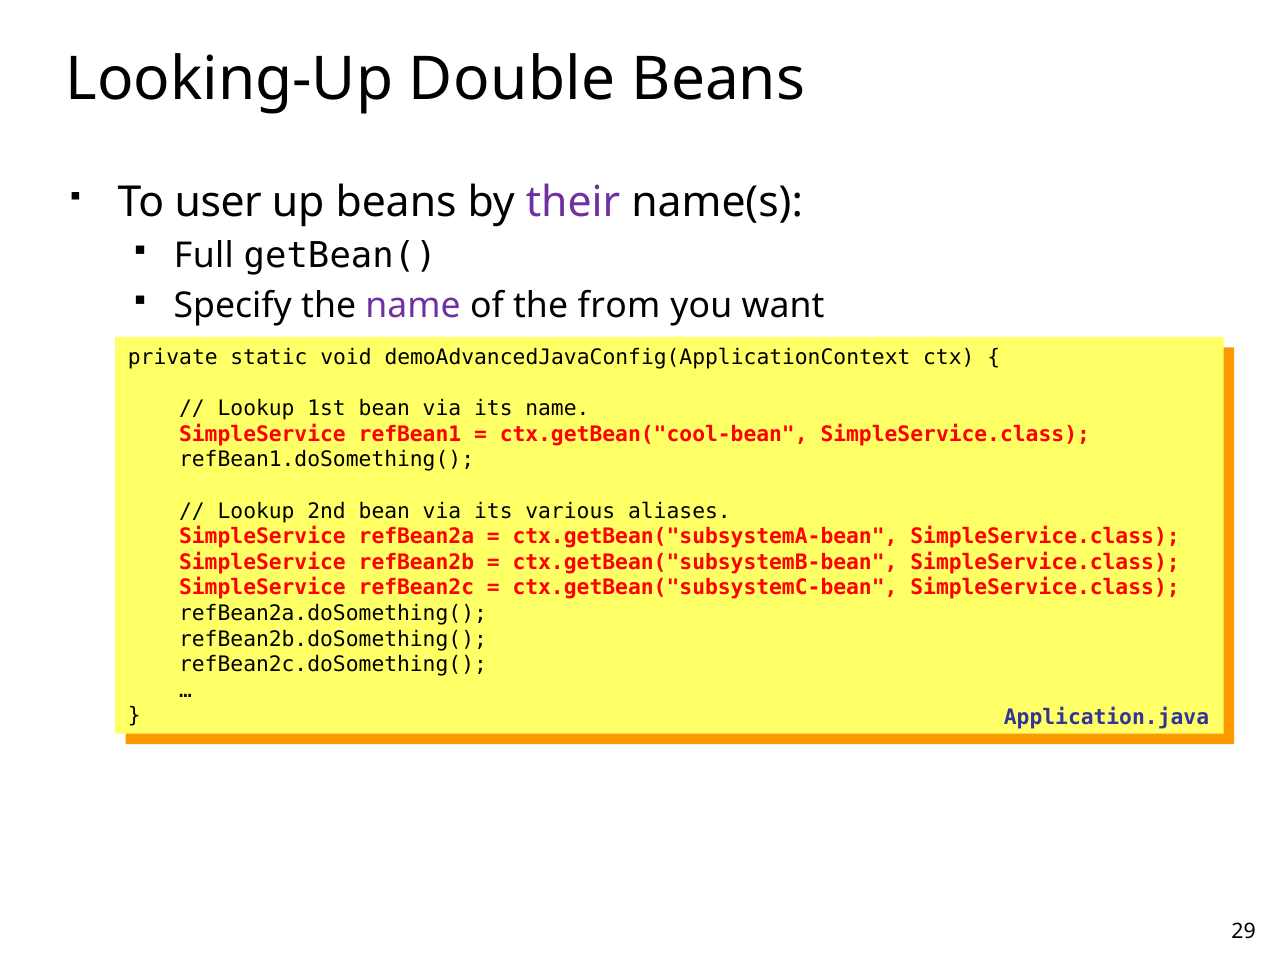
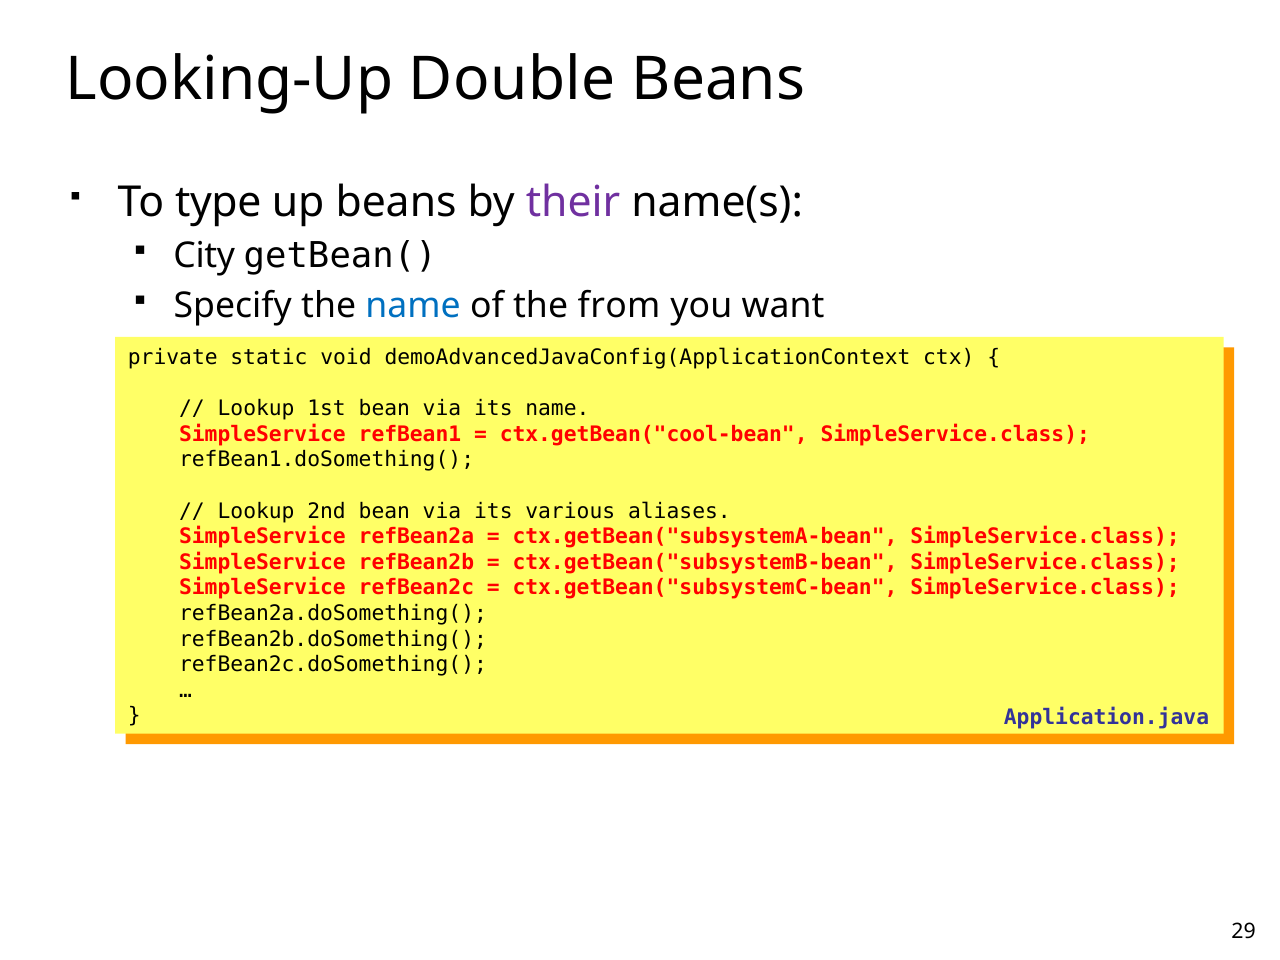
user: user -> type (218, 203)
Full: Full -> City (204, 256)
name colour: purple -> blue (413, 306)
